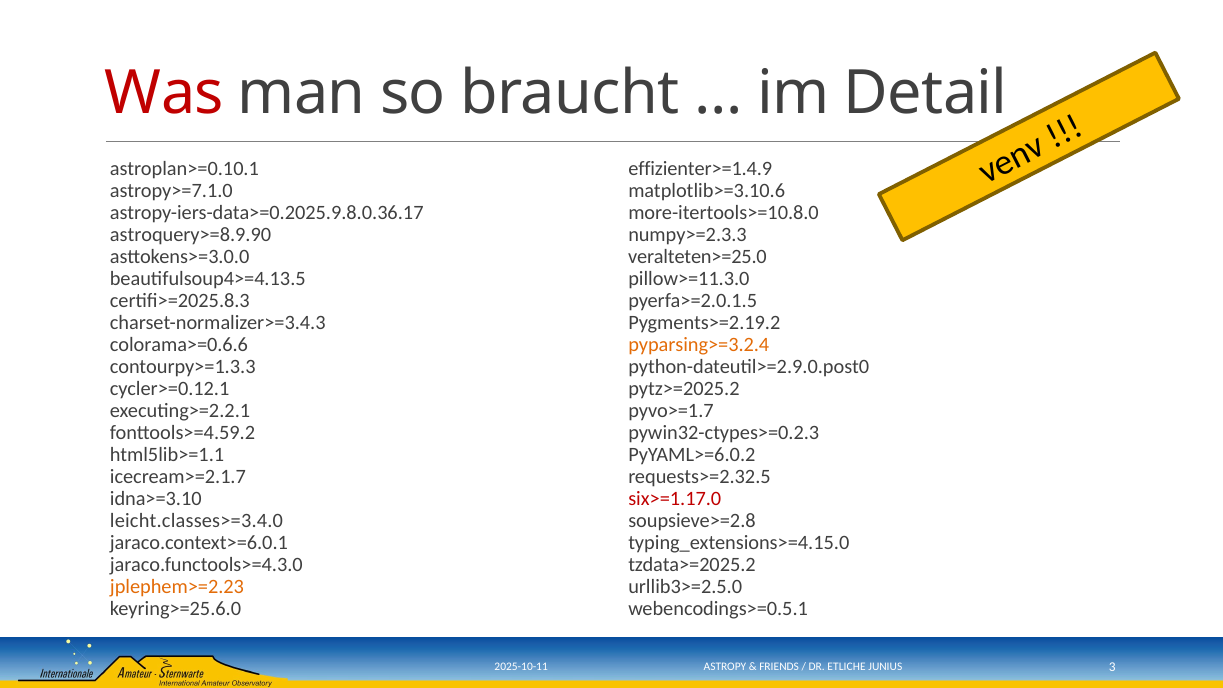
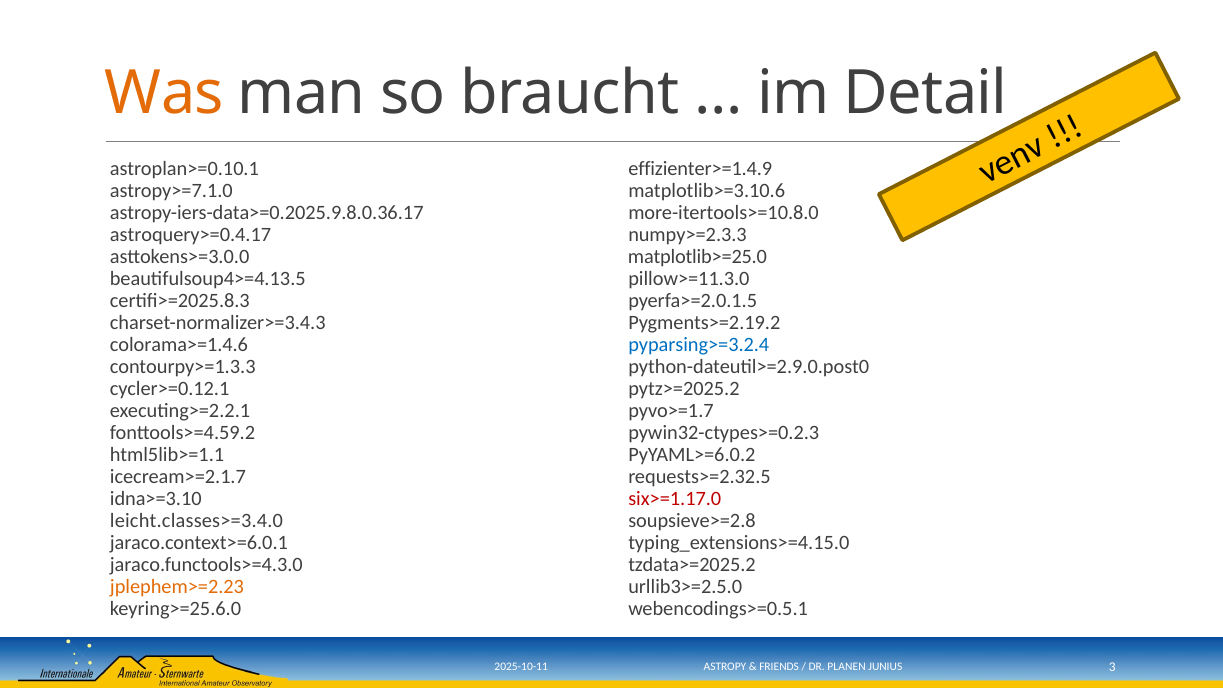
Was colour: red -> orange (165, 93)
astroquery>=8.9.90: astroquery>=8.9.90 -> astroquery>=0.4.17 (191, 234)
veralteten>=25.0: veralteten>=25.0 -> matplotlib>=25.0 (697, 256)
colorama>=0.6.6: colorama>=0.6.6 -> colorama>=1.4.6 (179, 344)
pyparsing>=3.2.4 colour: orange -> blue (699, 344)
ETLICHE: ETLICHE -> PLANEN (847, 667)
